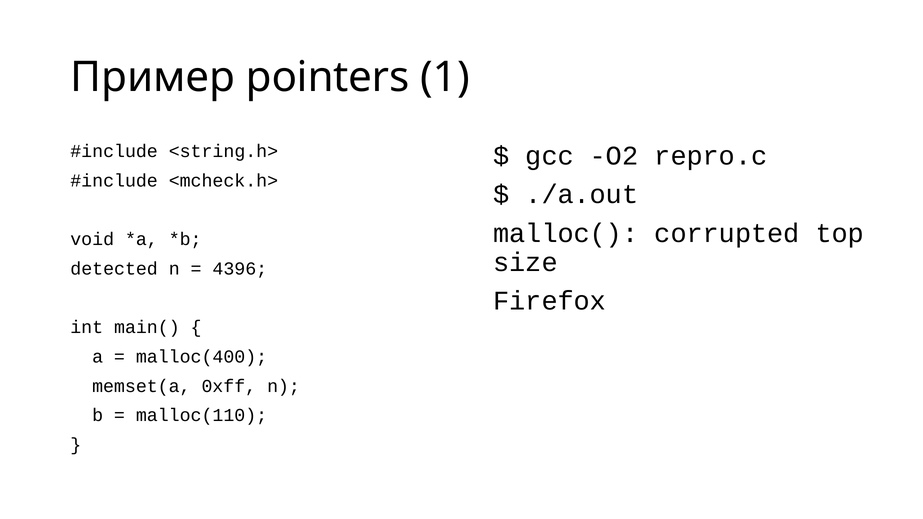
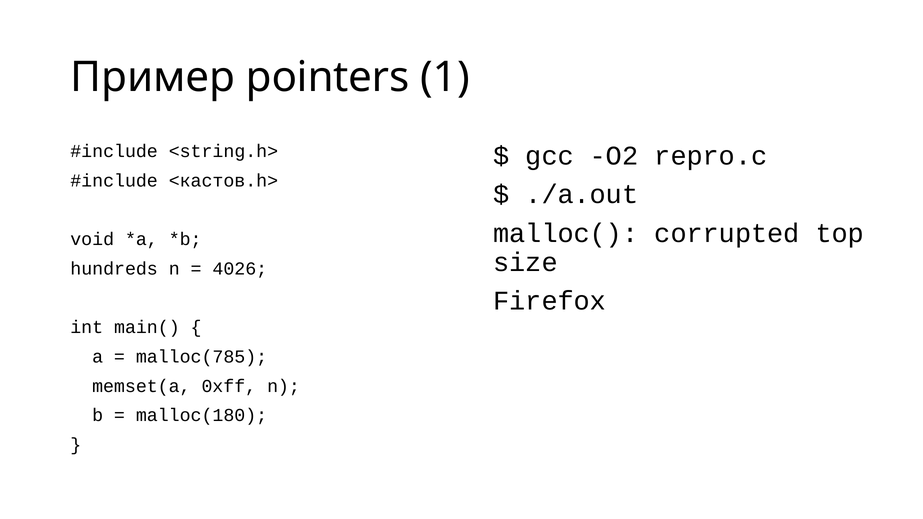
<mcheck.h>: <mcheck.h> -> <кастов.h> (223, 181)
detected: detected -> hundreds (114, 269)
4396: 4396 -> 4026 (240, 269)
malloc(400: malloc(400 -> malloc(785 (202, 357)
malloc(110: malloc(110 -> malloc(180 (202, 416)
